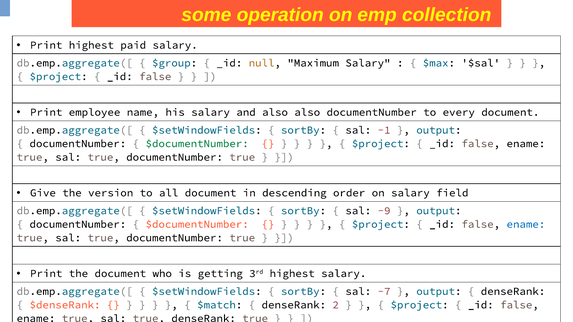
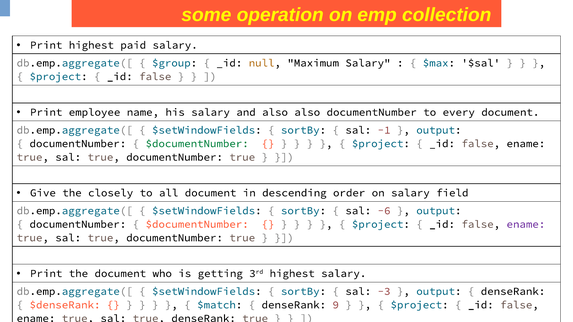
version: version -> closely (111, 193)
-9: -9 -> -6 (384, 211)
ename colour: blue -> purple (526, 224)
-7: -7 -> -3 (384, 292)
2: 2 -> 9 (336, 305)
